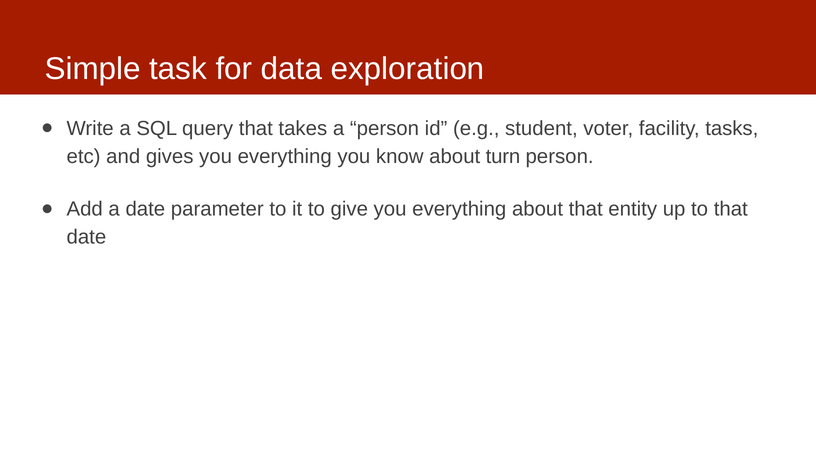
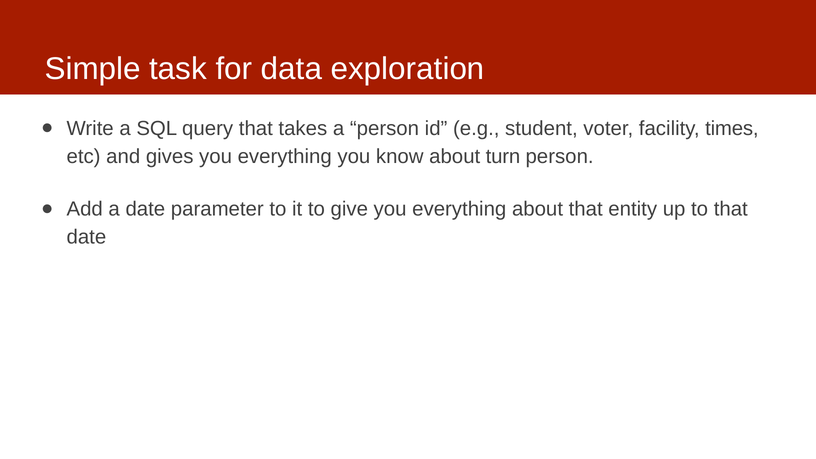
tasks: tasks -> times (732, 128)
